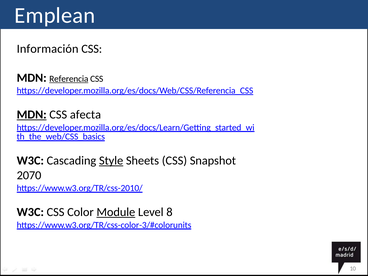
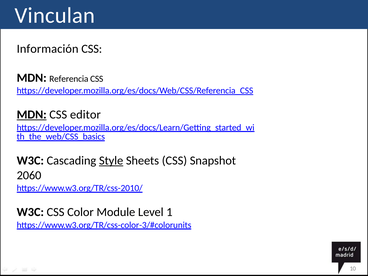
Emplean: Emplean -> Vinculan (55, 16)
Referencia underline: present -> none (69, 79)
afecta: afecta -> editor (85, 115)
2070: 2070 -> 2060 (29, 175)
Module underline: present -> none (116, 212)
8: 8 -> 1 (169, 212)
